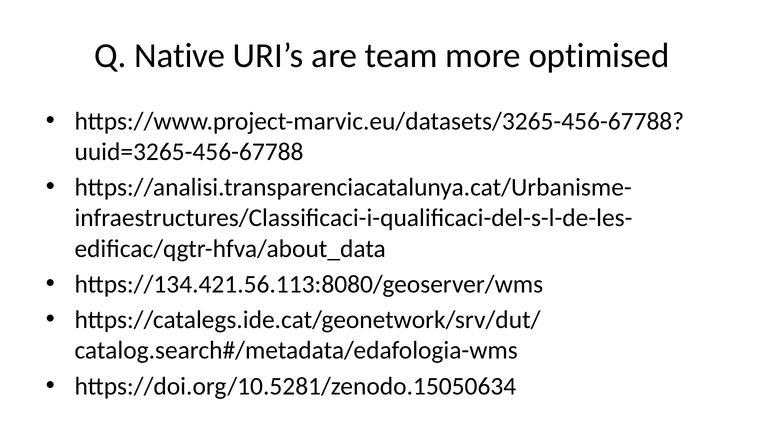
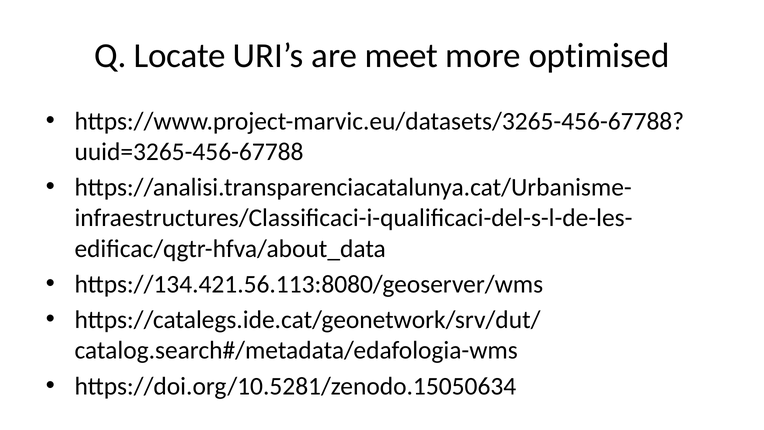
Native: Native -> Locate (180, 55)
team: team -> meet (401, 55)
